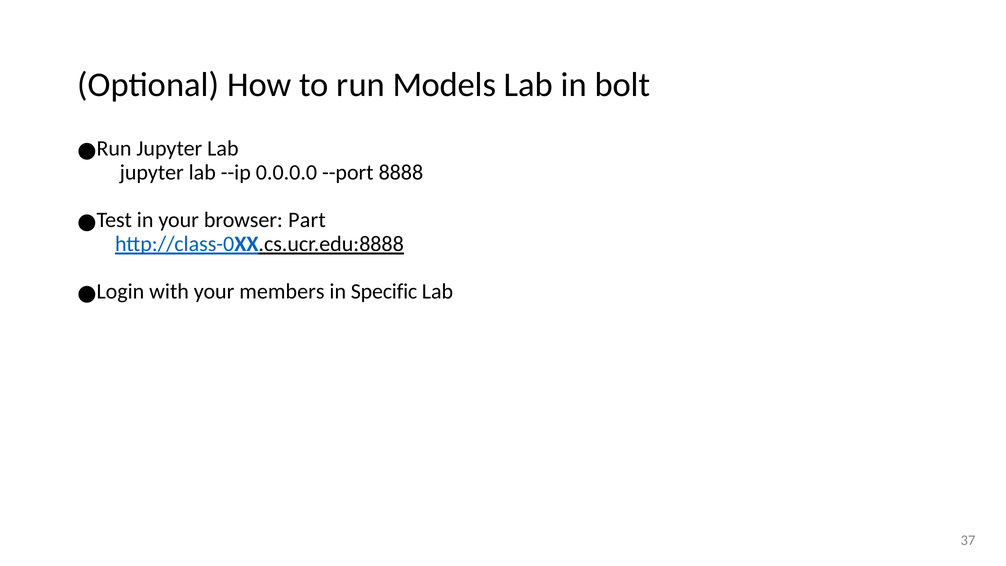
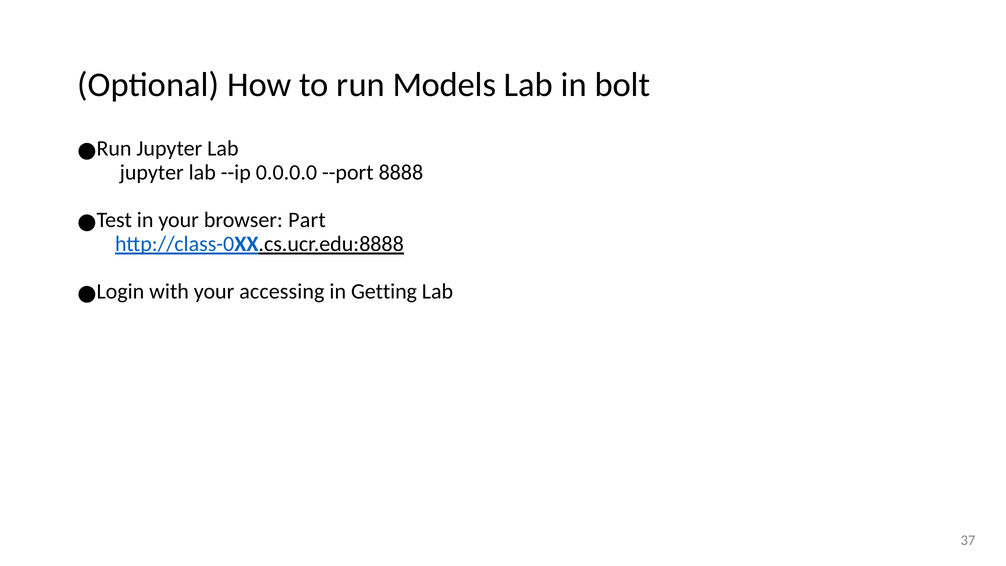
members: members -> accessing (282, 292)
Specific: Specific -> Getting (384, 292)
